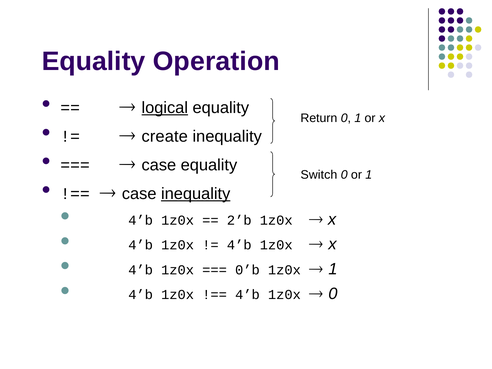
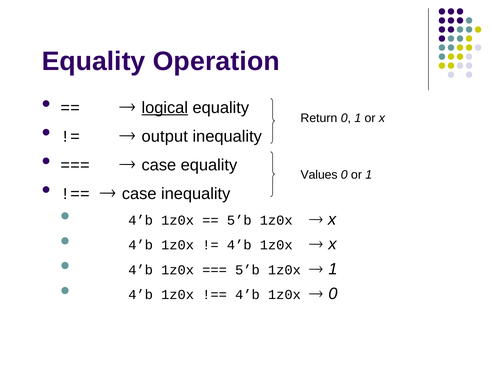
create: create -> output (165, 136)
Switch: Switch -> Values (319, 175)
inequality underline: present -> none (196, 194)
2’b: 2’b -> 5’b (239, 220)
0’b: 0’b -> 5’b (247, 270)
